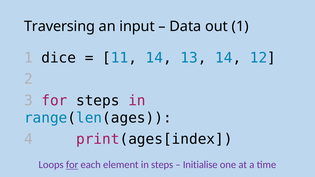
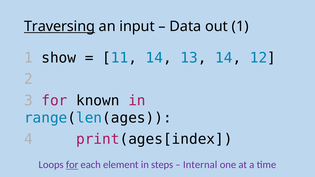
Traversing underline: none -> present (60, 26)
dice: dice -> show (59, 58)
for steps: steps -> known (98, 101)
Initialise: Initialise -> Internal (200, 165)
